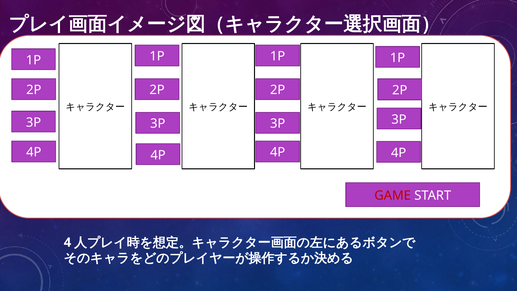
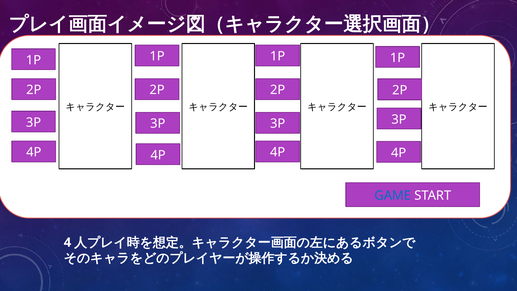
GAME colour: red -> blue (393, 195)
